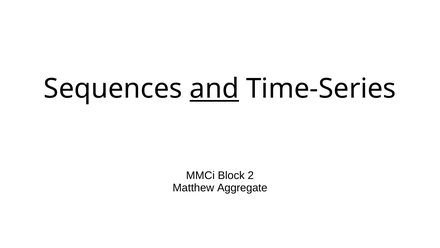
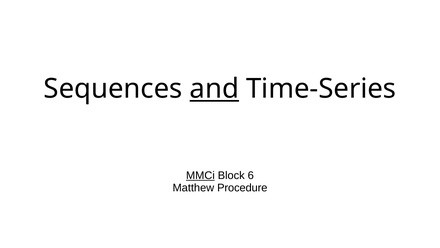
MMCi underline: none -> present (200, 175)
2: 2 -> 6 (251, 175)
Aggregate: Aggregate -> Procedure (242, 187)
